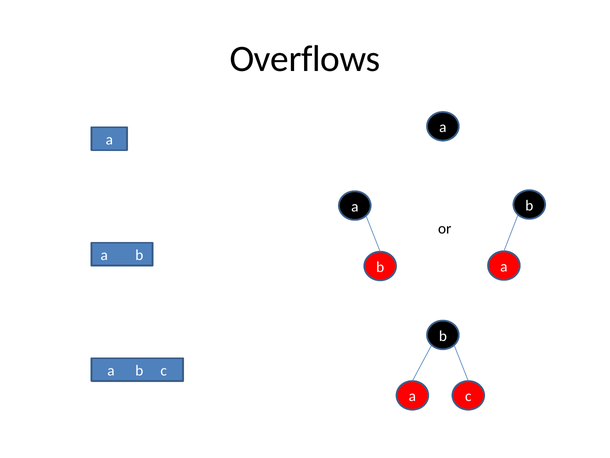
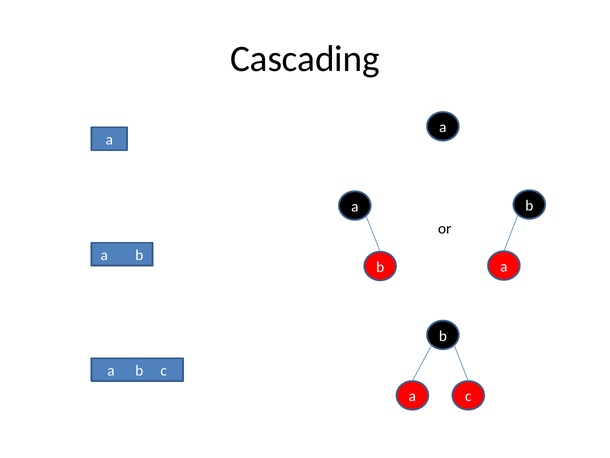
Overflows: Overflows -> Cascading (305, 59)
